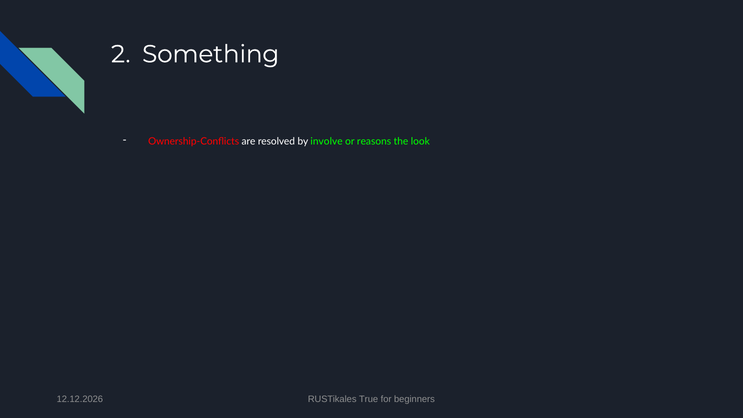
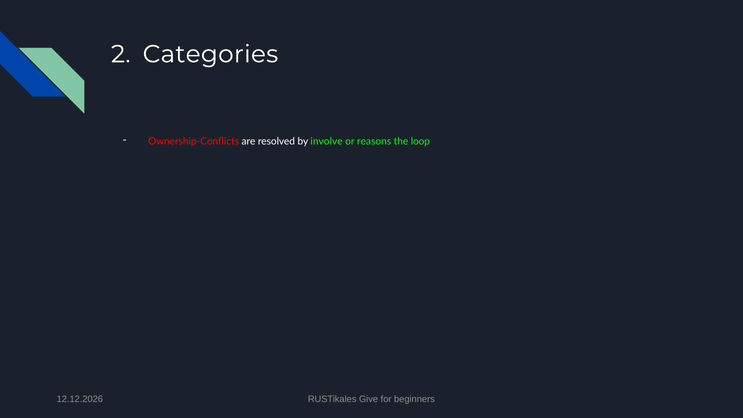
Something: Something -> Categories (210, 54)
look: look -> loop (420, 141)
True: True -> Give (369, 399)
